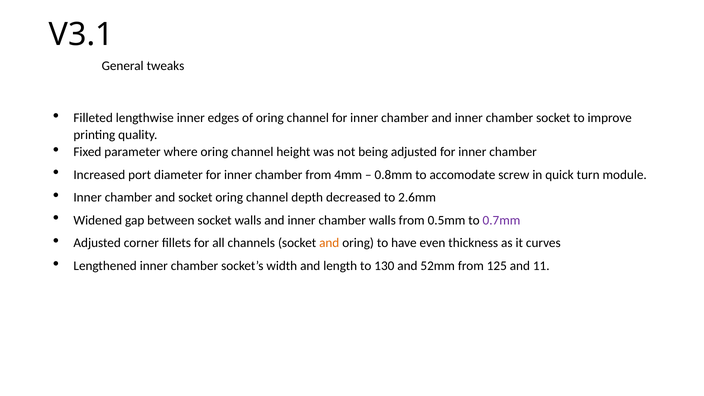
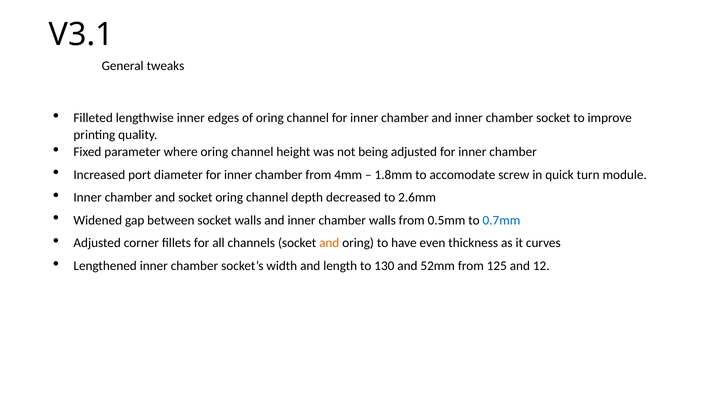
0.8mm: 0.8mm -> 1.8mm (393, 175)
0.7mm colour: purple -> blue (501, 220)
11: 11 -> 12 (541, 266)
